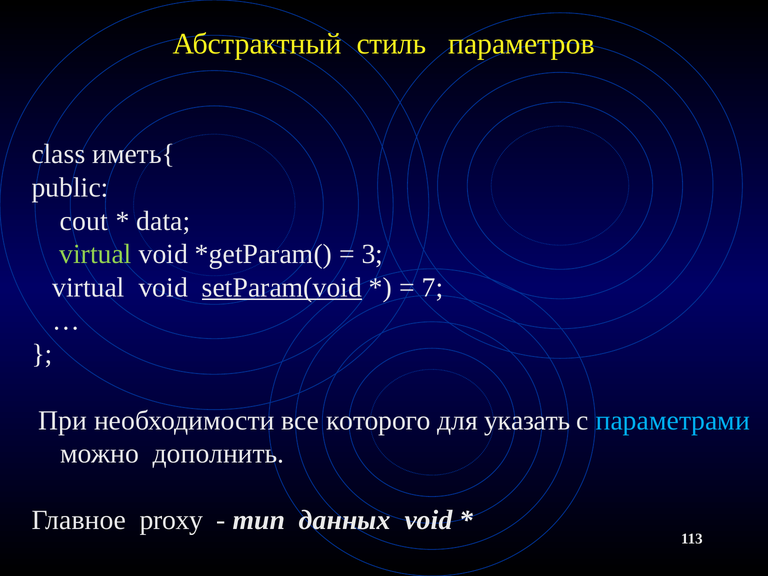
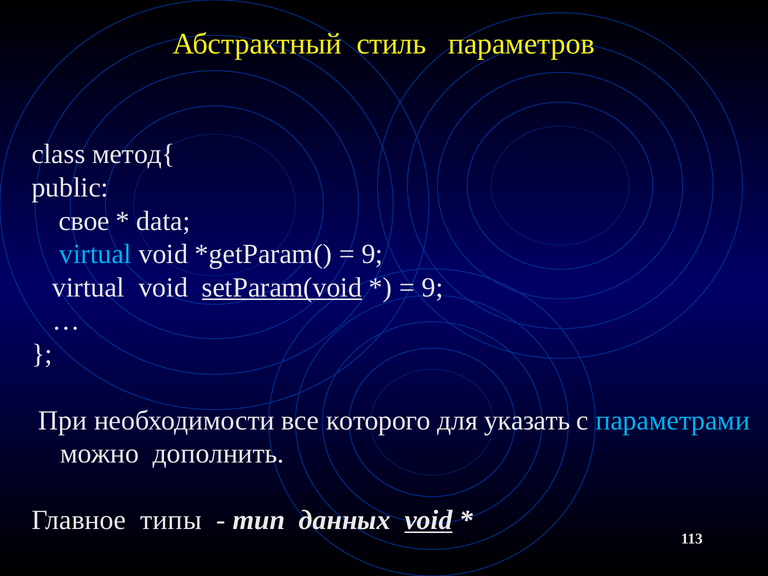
иметь{: иметь{ -> метод{ (134, 154)
cout: cout -> свое (84, 221)
virtual colour: light green -> light blue (96, 254)
3: 3 -> 9 (372, 254)
7: 7 -> 9 (432, 287)
proxy: proxy -> типы (171, 520)
void underline: none -> present (429, 520)
